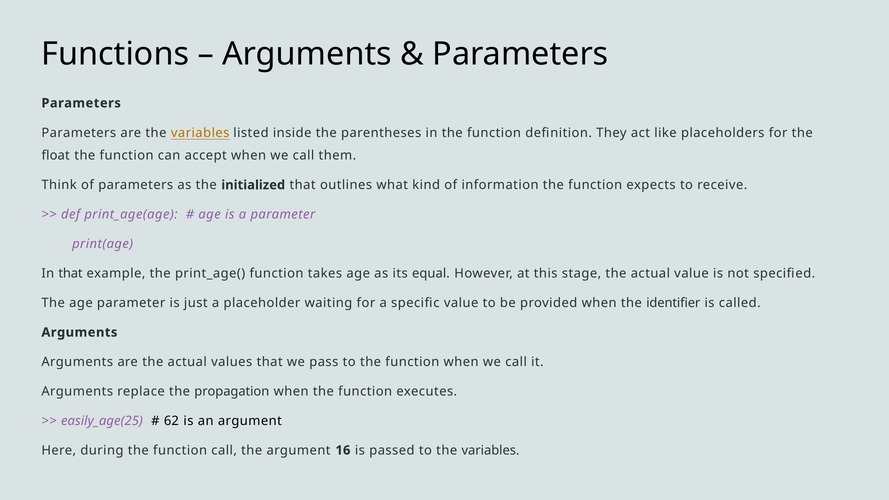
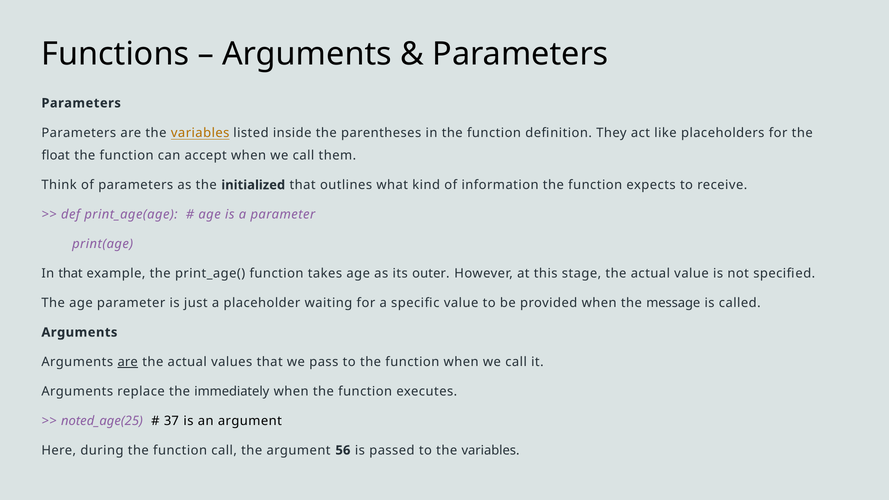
equal: equal -> outer (431, 273)
identifier: identifier -> message (673, 303)
are underline: none -> present (128, 362)
propagation: propagation -> immediately (232, 391)
easily_age(25: easily_age(25 -> noted_age(25 (102, 421)
62: 62 -> 37 (171, 421)
16: 16 -> 56 (343, 450)
